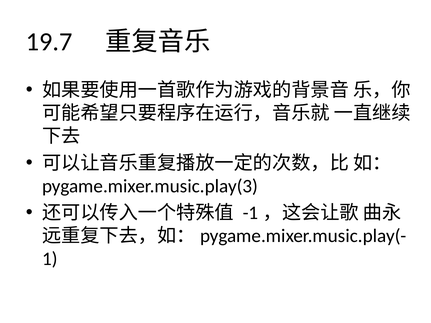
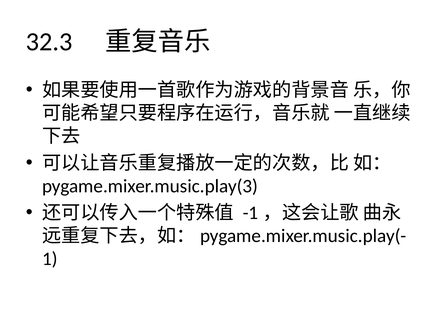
19.7: 19.7 -> 32.3 (49, 42)
